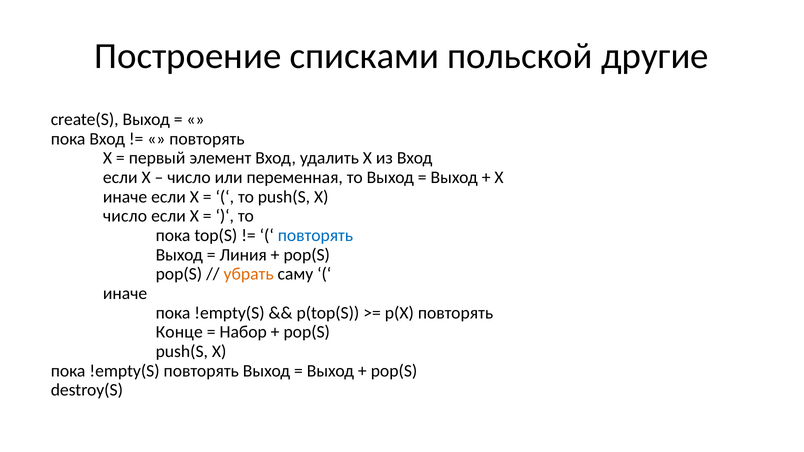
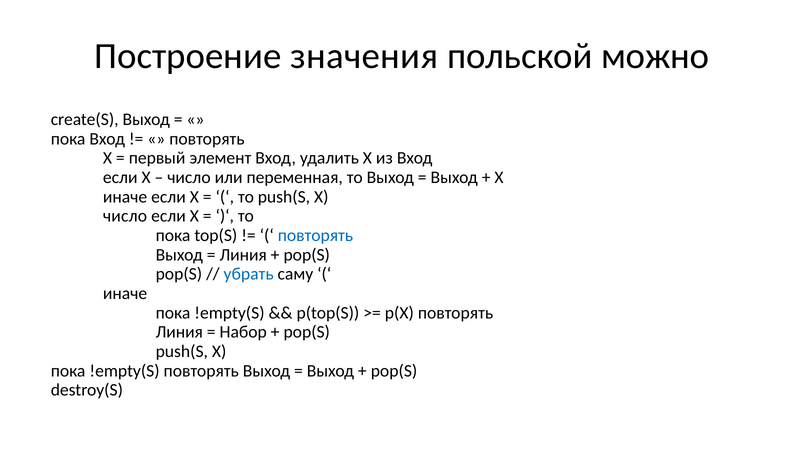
списками: списками -> значения (364, 56)
другие: другие -> можно (655, 56)
убрать colour: orange -> blue (249, 274)
Конце: Конце -> Линия (179, 332)
